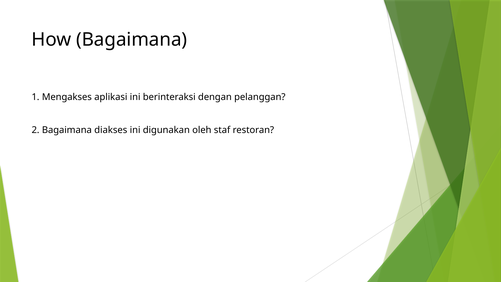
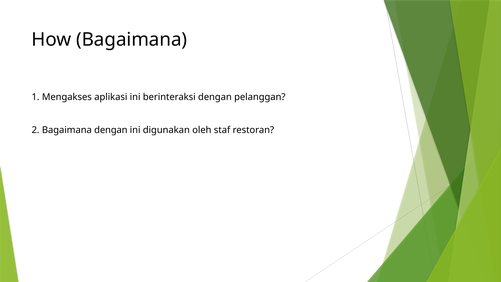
Bagaimana diakses: diakses -> dengan (111, 130)
